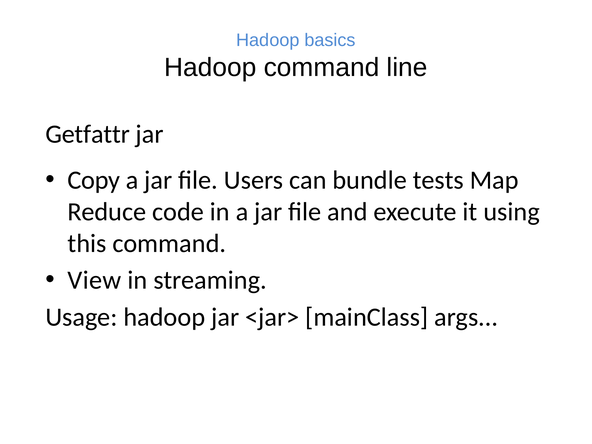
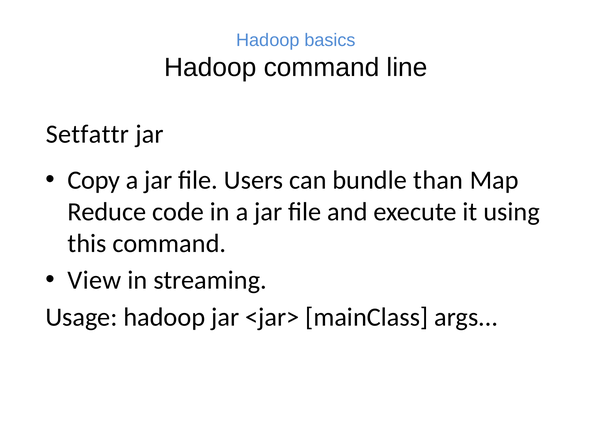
Getfattr: Getfattr -> Setfattr (87, 134)
tests: tests -> than (438, 180)
